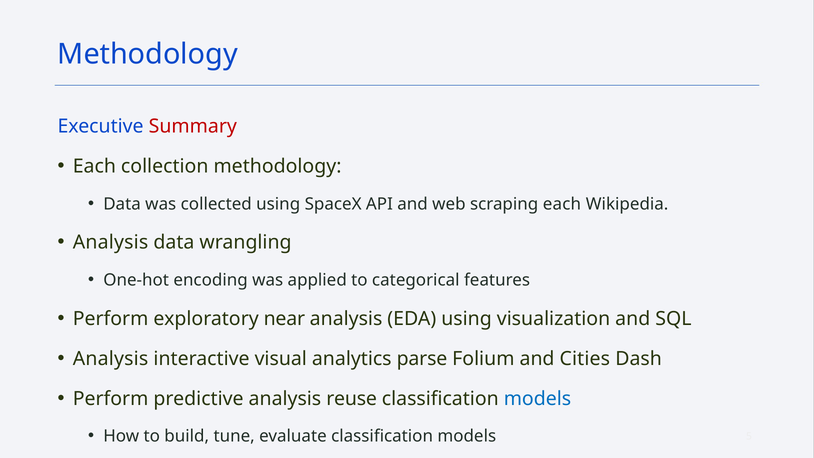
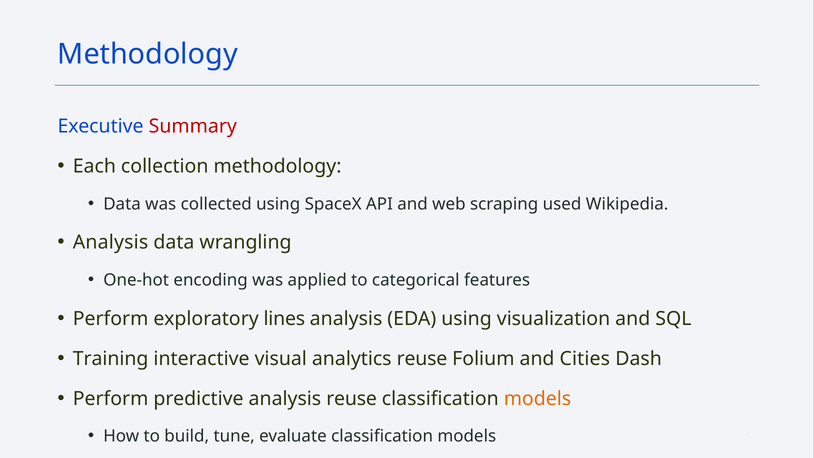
scraping each: each -> used (562, 204)
near: near -> lines (284, 319)
Analysis: Analysis -> Training (111, 359)
analytics parse: parse -> reuse (422, 359)
models colour: blue -> orange (537, 399)
